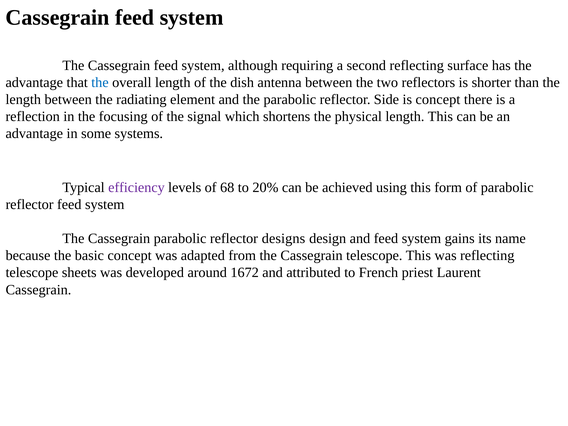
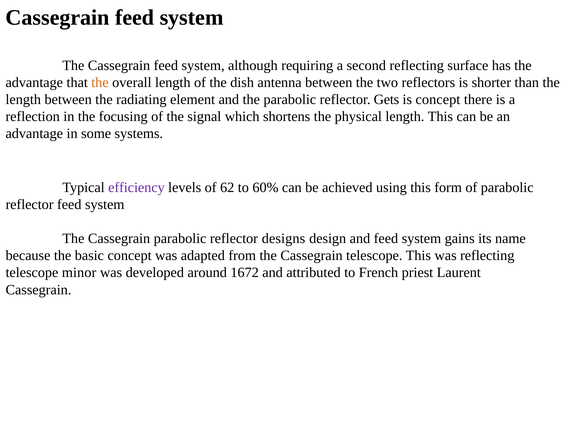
the colour: blue -> orange (100, 82)
Side: Side -> Gets (386, 99)
68: 68 -> 62 (227, 187)
20%: 20% -> 60% (265, 187)
sheets: sheets -> minor (79, 273)
